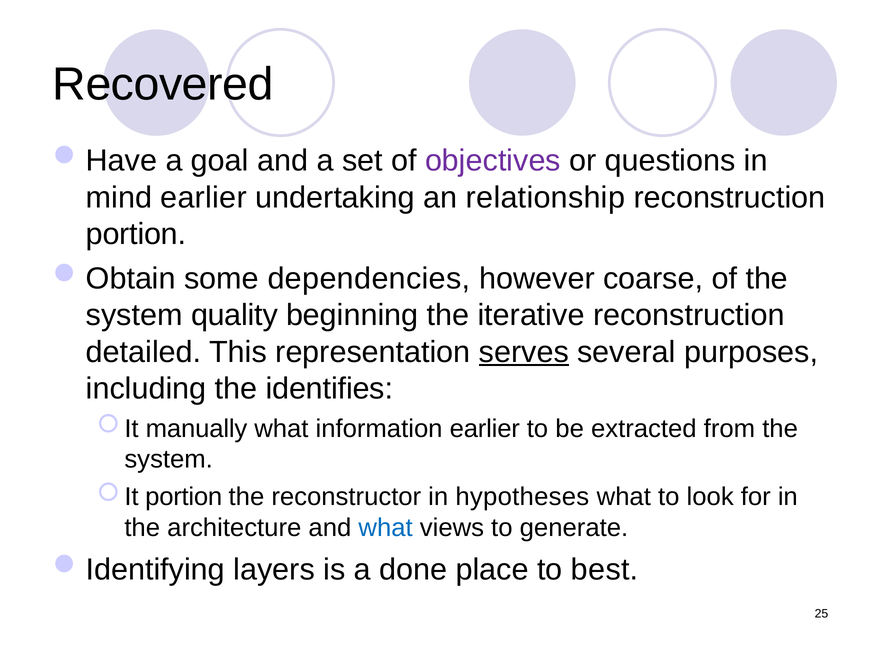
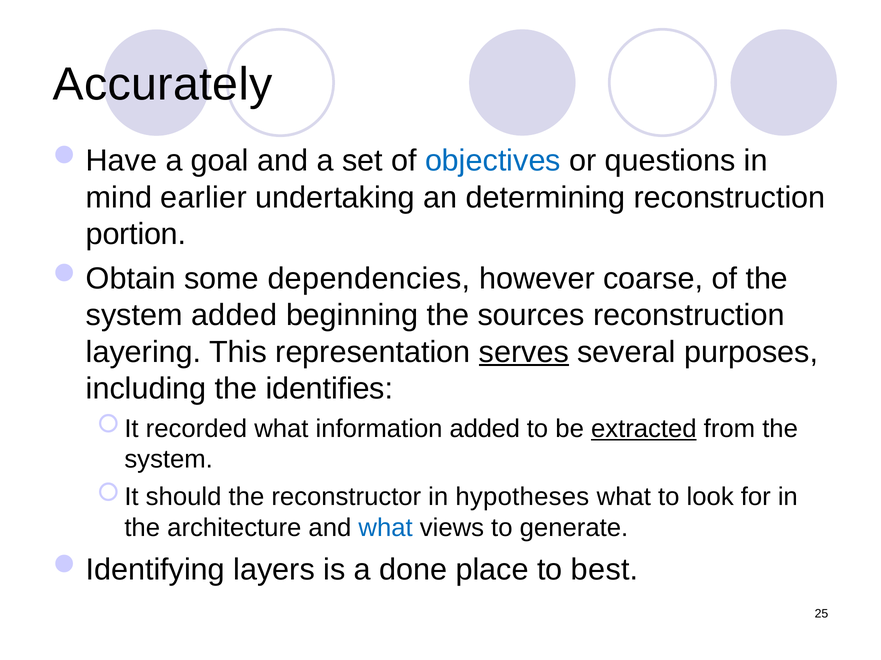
Recovered: Recovered -> Accurately (163, 85)
objectives colour: purple -> blue (493, 161)
relationship: relationship -> determining (546, 198)
system quality: quality -> added (234, 316)
iterative: iterative -> sources (531, 316)
detailed: detailed -> layering (144, 352)
manually: manually -> recorded (196, 429)
information earlier: earlier -> added (485, 429)
extracted underline: none -> present (644, 429)
portion: portion -> should (184, 497)
